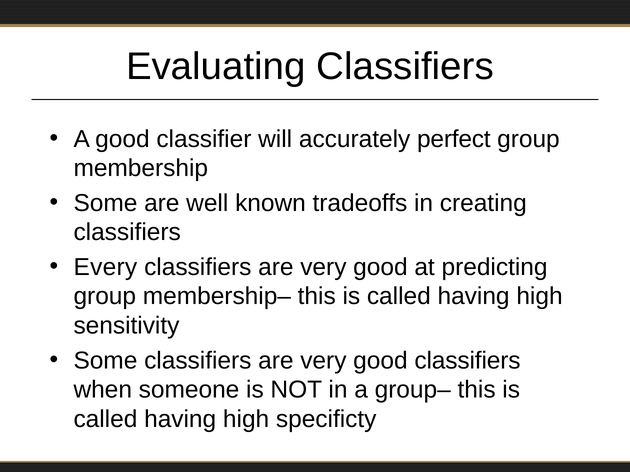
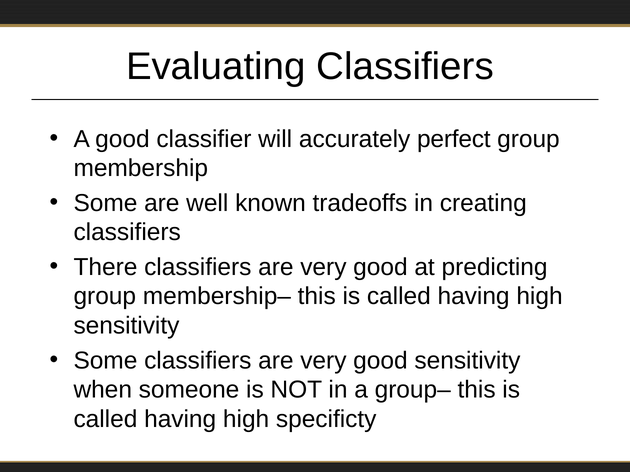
Every: Every -> There (106, 267)
good classifiers: classifiers -> sensitivity (467, 361)
